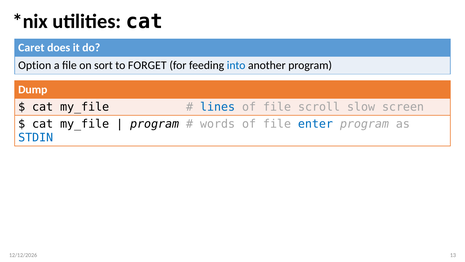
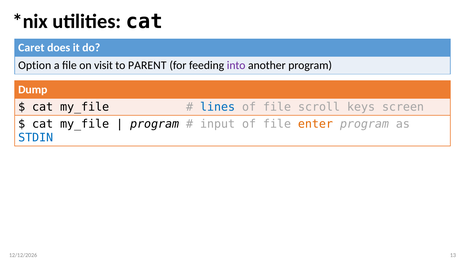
sort: sort -> visit (103, 65)
FORGET: FORGET -> PARENT (147, 65)
into colour: blue -> purple (236, 65)
slow: slow -> keys (361, 107)
words: words -> input (218, 124)
enter colour: blue -> orange (315, 124)
